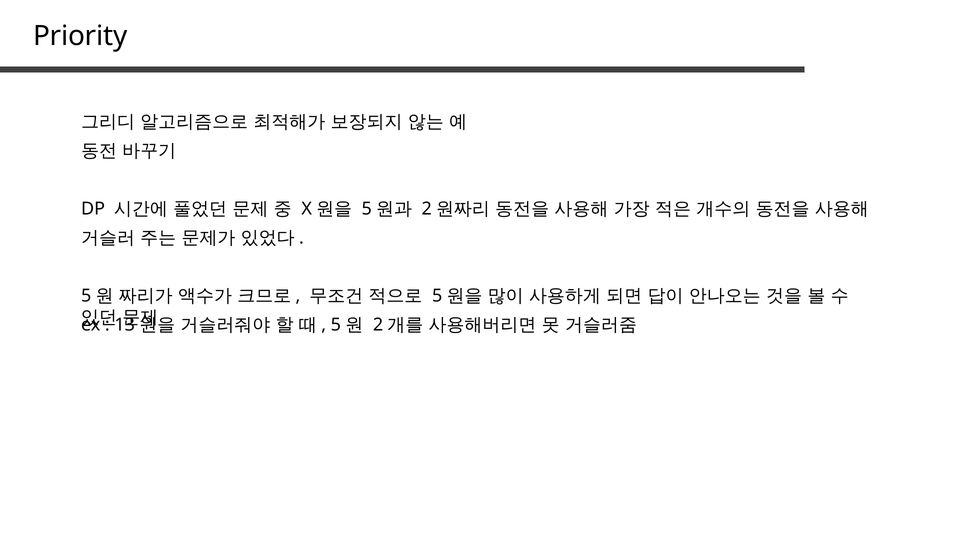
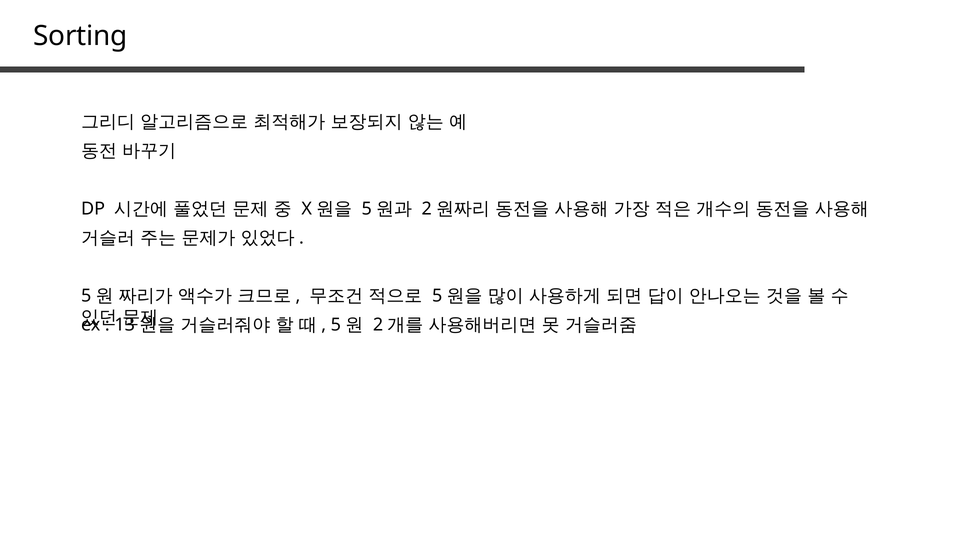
Priority: Priority -> Sorting (80, 36)
